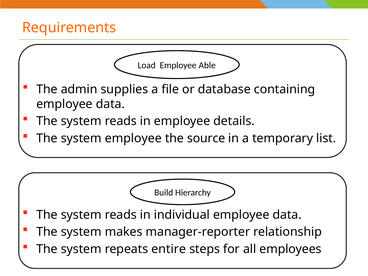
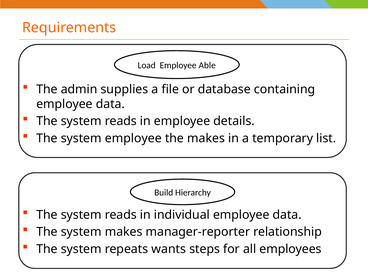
the source: source -> makes (206, 138)
entire: entire -> wants (169, 249)
